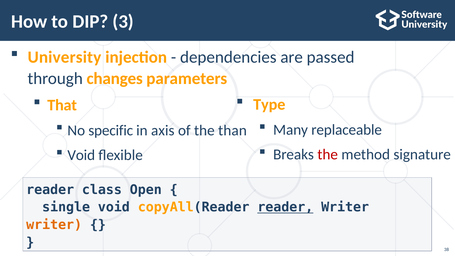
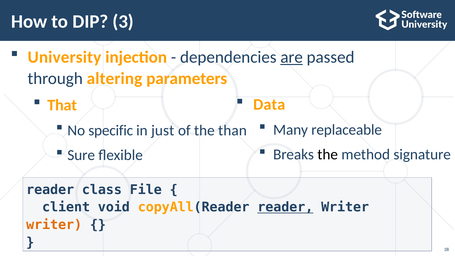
are underline: none -> present (292, 57)
changes: changes -> altering (114, 79)
Type: Type -> Data (269, 104)
axis: axis -> just (163, 130)
the colour: red -> black (328, 155)
Void: Void -> Sure (81, 155)
Open: Open -> File (146, 190)
single: single -> client (66, 207)
